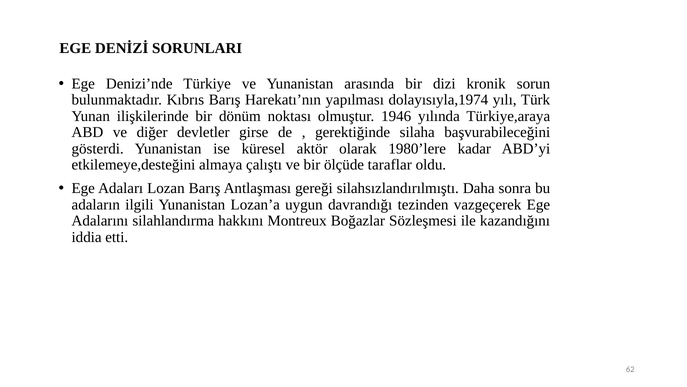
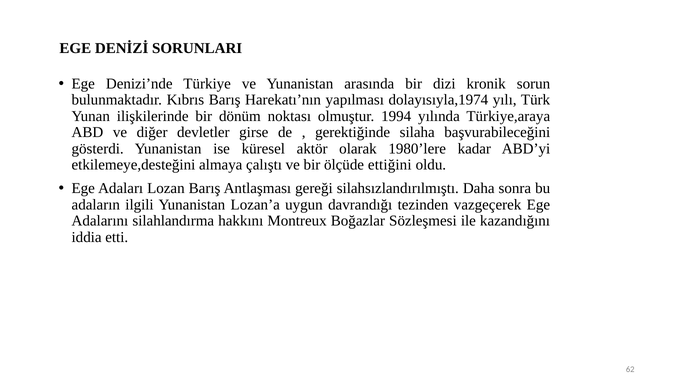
1946: 1946 -> 1994 (396, 116)
taraflar: taraflar -> ettiğini (390, 165)
